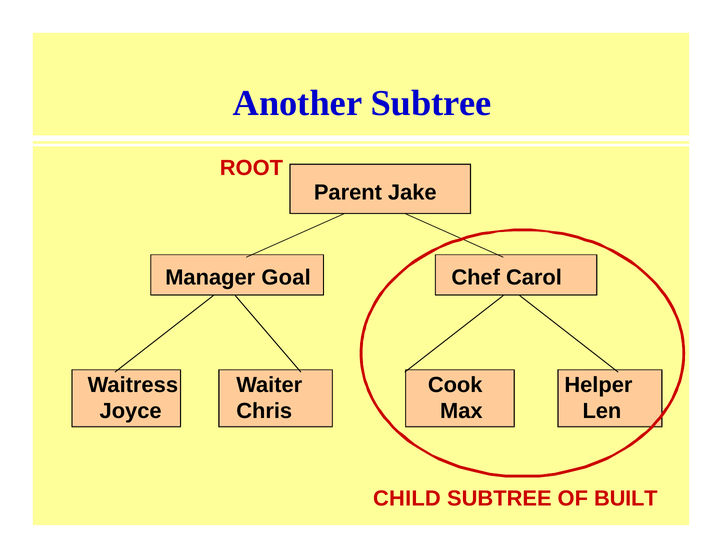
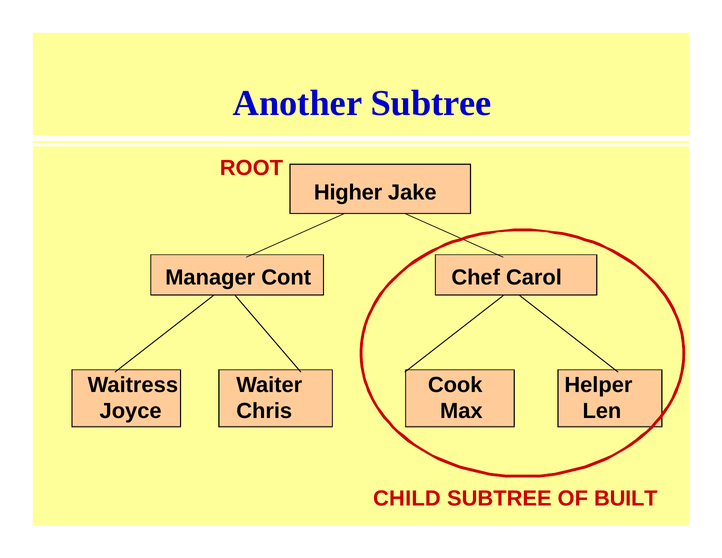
Parent: Parent -> Higher (348, 192)
Goal: Goal -> Cont (286, 278)
